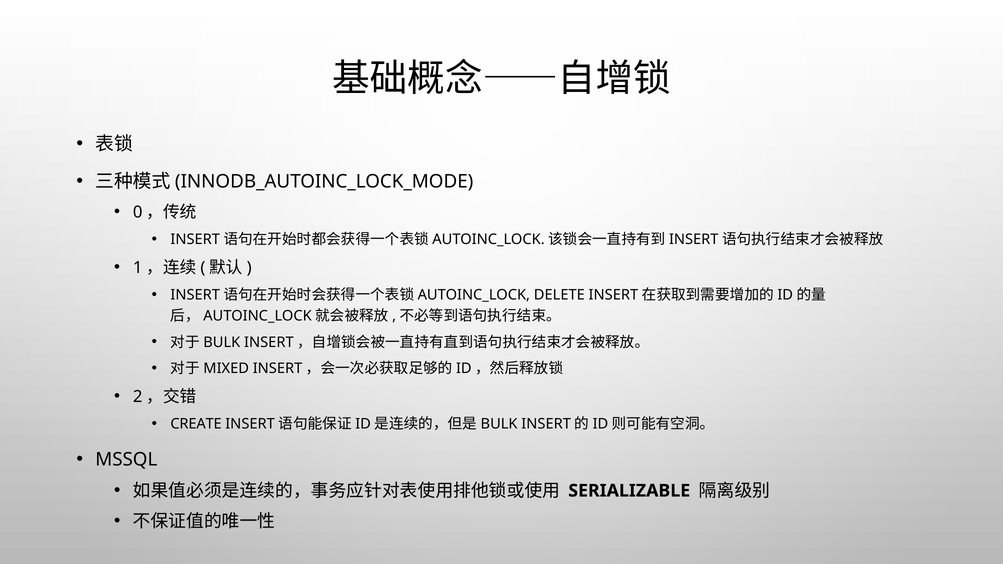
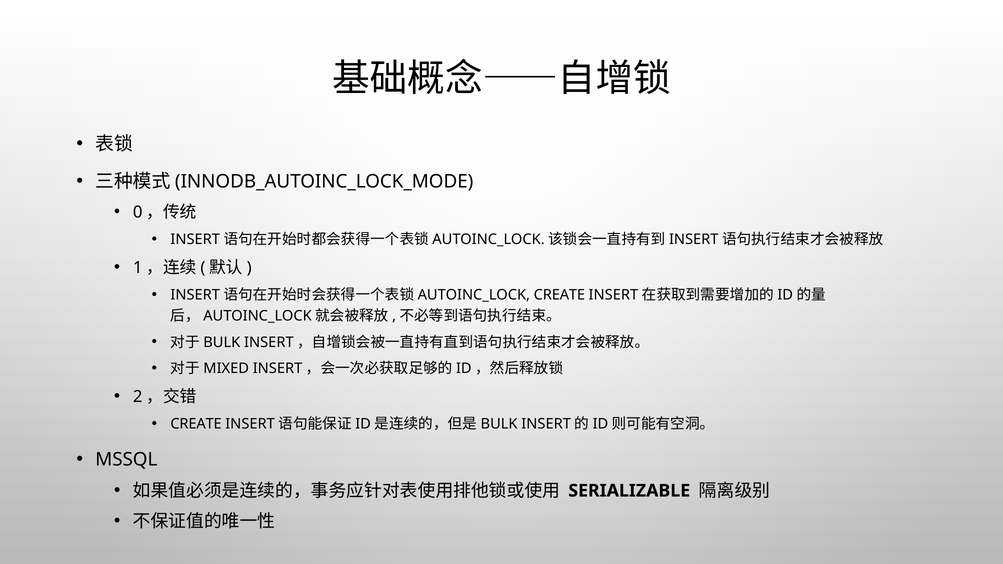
DELETE: DELETE -> CREATE (559, 295)
